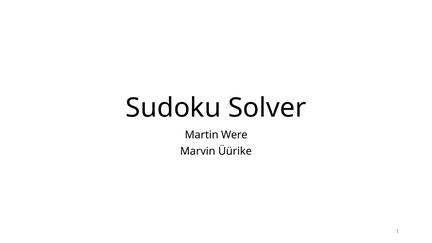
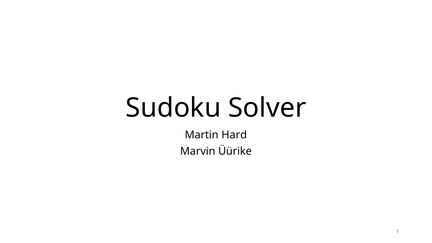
Were: Were -> Hard (234, 135)
